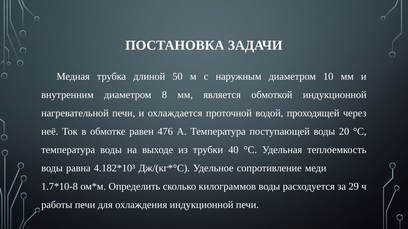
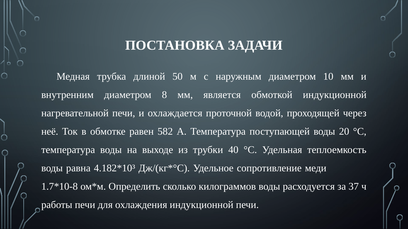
476: 476 -> 582 (165, 132)
29: 29 -> 37 (354, 187)
